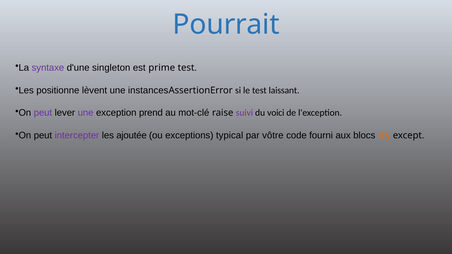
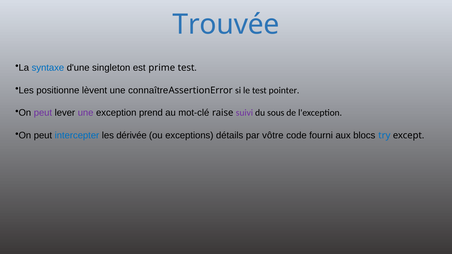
Pourrait: Pourrait -> Trouvée (226, 24)
syntaxe colour: purple -> blue (48, 68)
instances: instances -> connaître (148, 90)
laissant: laissant -> pointer (284, 90)
voici: voici -> sous (276, 113)
intercepter colour: purple -> blue (77, 136)
ajoutée: ajoutée -> dérivée (132, 136)
typical: typical -> détails (230, 136)
try colour: orange -> blue (384, 136)
